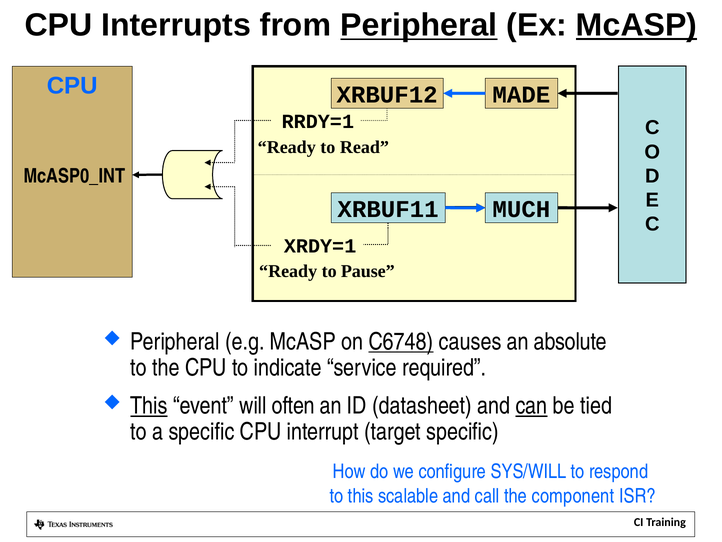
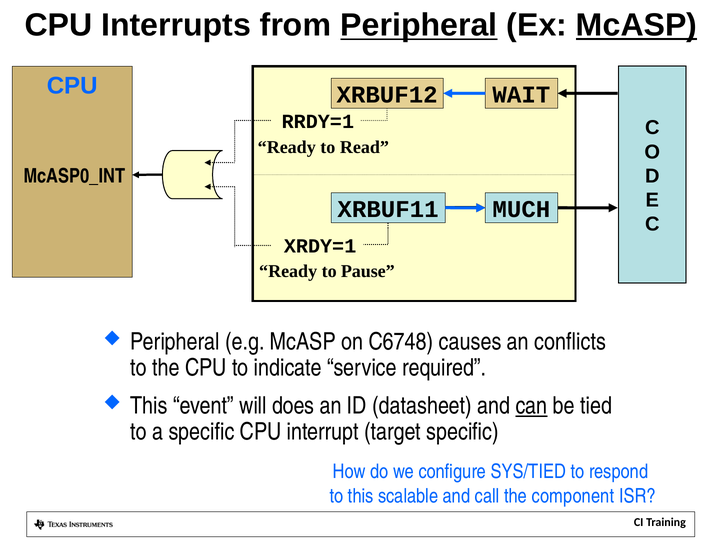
MADE: MADE -> WAIT (521, 95)
C6748 underline: present -> none (401, 341)
absolute: absolute -> conflicts (570, 341)
This underline: present -> none (149, 405)
often: often -> does (293, 405)
SYS/WILL: SYS/WILL -> SYS/TIED (528, 471)
